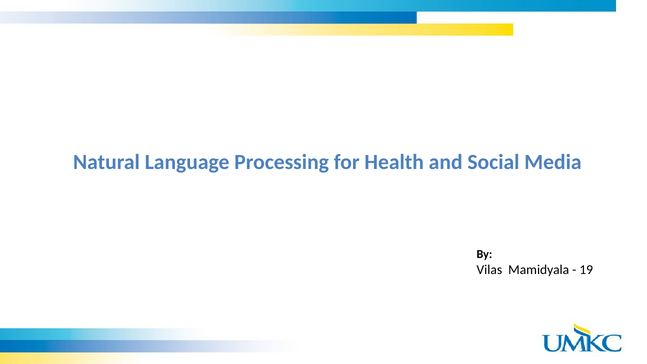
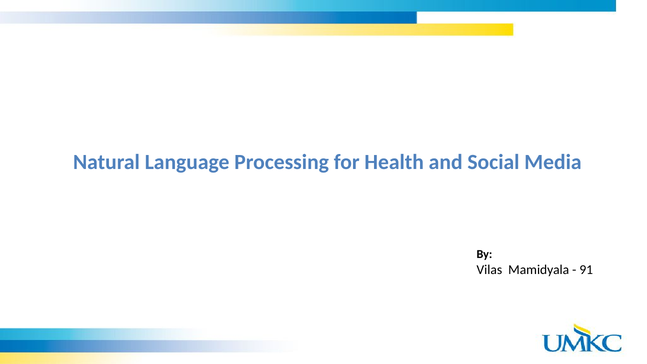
19: 19 -> 91 (586, 270)
